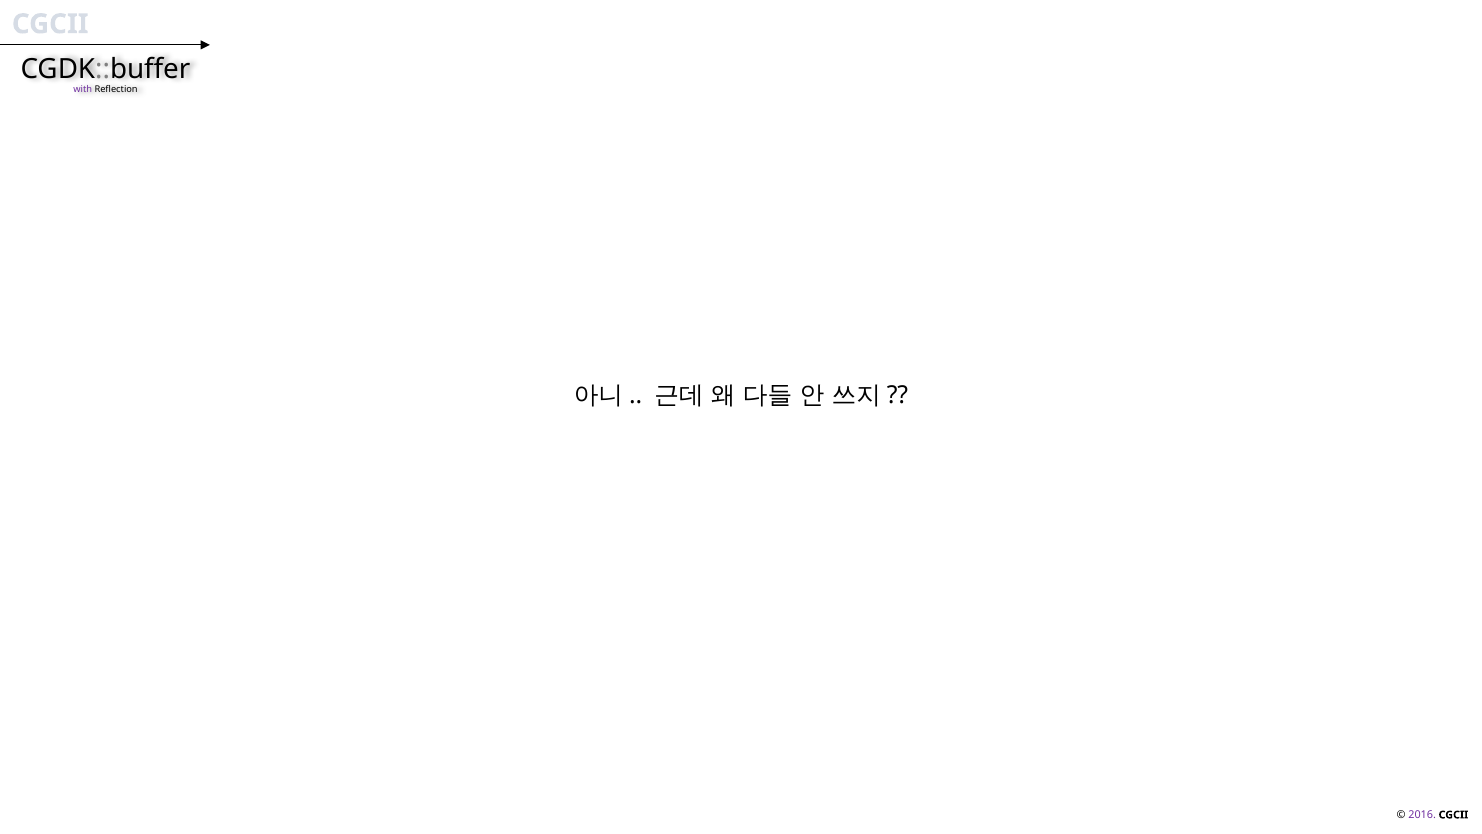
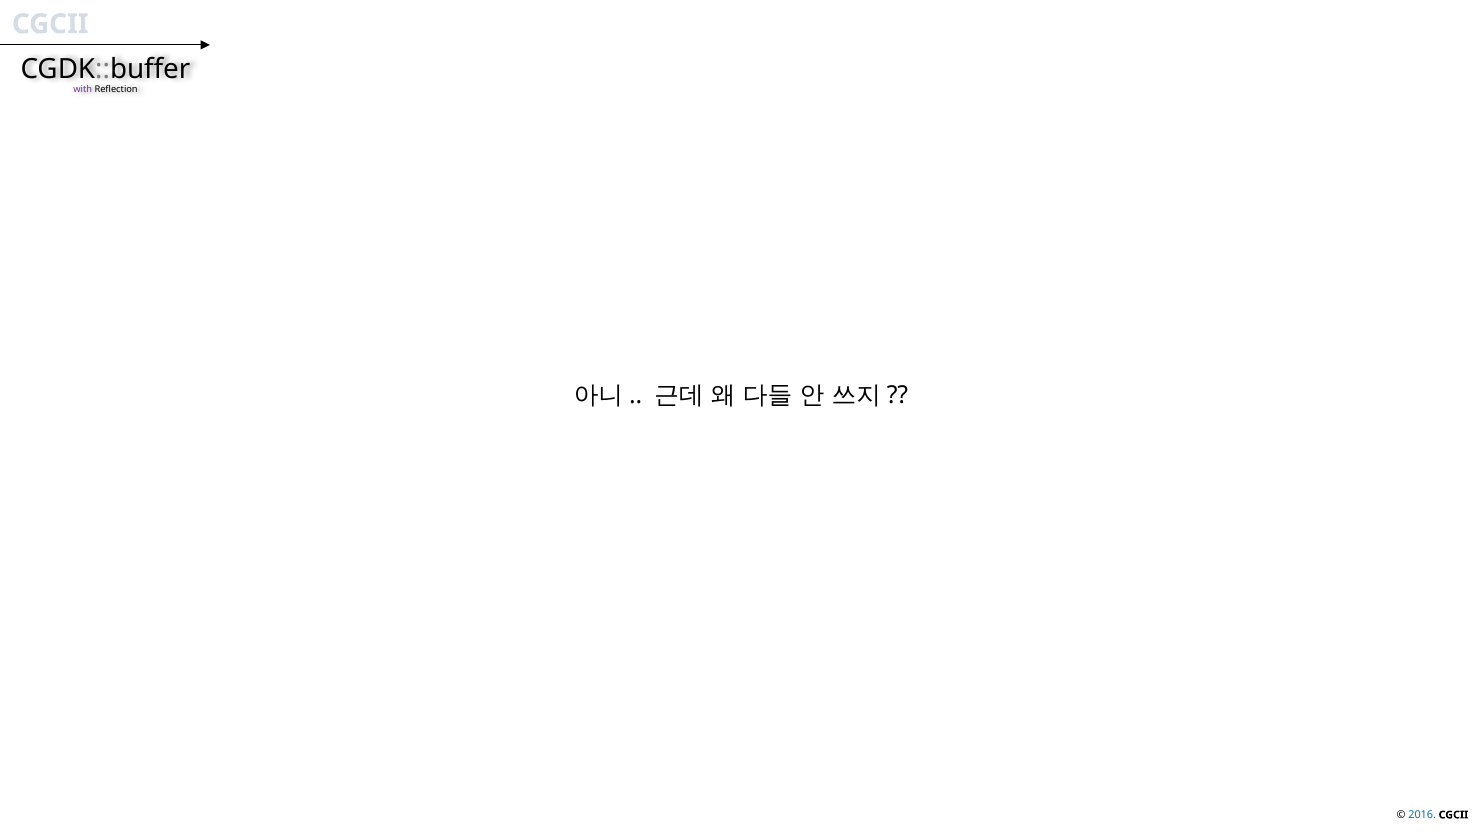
2016 colour: purple -> blue (1422, 815)
